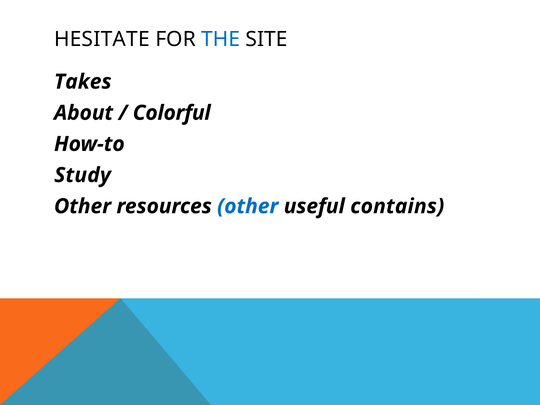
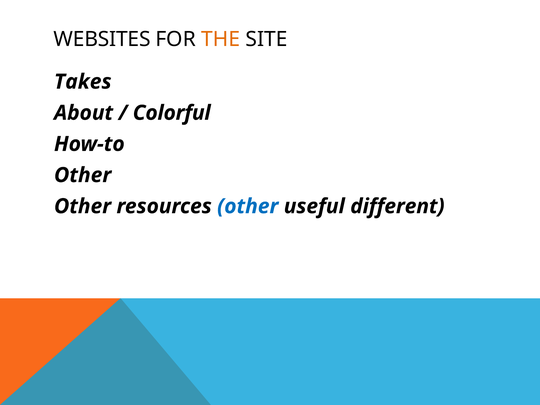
HESITATE: HESITATE -> WEBSITES (102, 39)
THE colour: blue -> orange (221, 39)
Study: Study -> Other (83, 175)
contains: contains -> different (397, 206)
